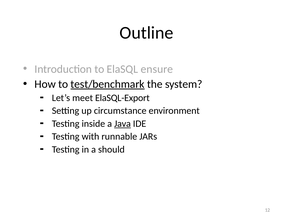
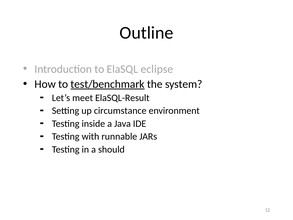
ensure: ensure -> eclipse (157, 69)
ElaSQL-Export: ElaSQL-Export -> ElaSQL-Result (122, 98)
Java underline: present -> none (122, 124)
